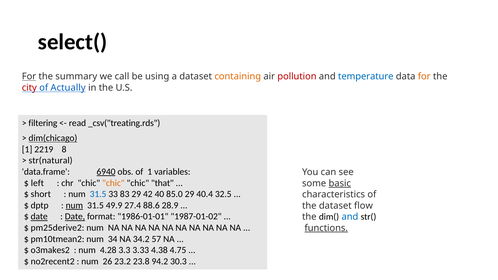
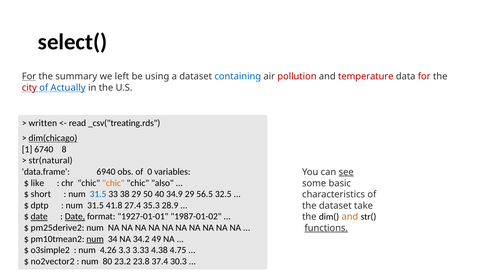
call: call -> left (122, 77)
containing colour: orange -> blue (238, 77)
temperature colour: blue -> red (366, 77)
for colour: orange -> red (424, 77)
filtering: filtering -> written (43, 123)
2219: 2219 -> 6740 (44, 149)
6940 underline: present -> none (106, 172)
of 1: 1 -> 0 (150, 172)
see underline: none -> present (346, 172)
left: left -> like (37, 183)
that: that -> also (162, 183)
basic underline: present -> none (340, 183)
83: 83 -> 38 (125, 194)
42: 42 -> 50 (148, 194)
85.0: 85.0 -> 34.9 (174, 194)
40.4: 40.4 -> 56.5 (205, 194)
num underline: present -> none (74, 205)
49.9: 49.9 -> 41.8 (114, 205)
88.6: 88.6 -> 35.3 (151, 205)
flow: flow -> take (363, 206)
1986-01-01: 1986-01-01 -> 1927-01-01 (143, 217)
and colour: blue -> orange (350, 217)
num underline: none -> present (95, 239)
57: 57 -> 49 (156, 239)
o3makes2: o3makes2 -> o3simple2 (50, 250)
4.28: 4.28 -> 4.26 (108, 250)
no2recent2: no2recent2 -> no2vector2 (53, 261)
26: 26 -> 80 (107, 261)
94.2: 94.2 -> 37.4 (160, 261)
